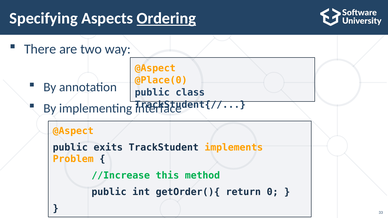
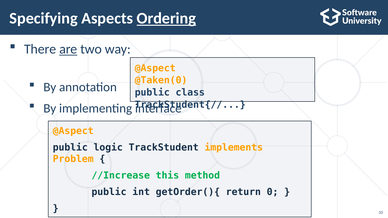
are underline: none -> present (68, 49)
@Place(0: @Place(0 -> @Taken(0 (161, 80)
exits: exits -> logic (108, 148)
